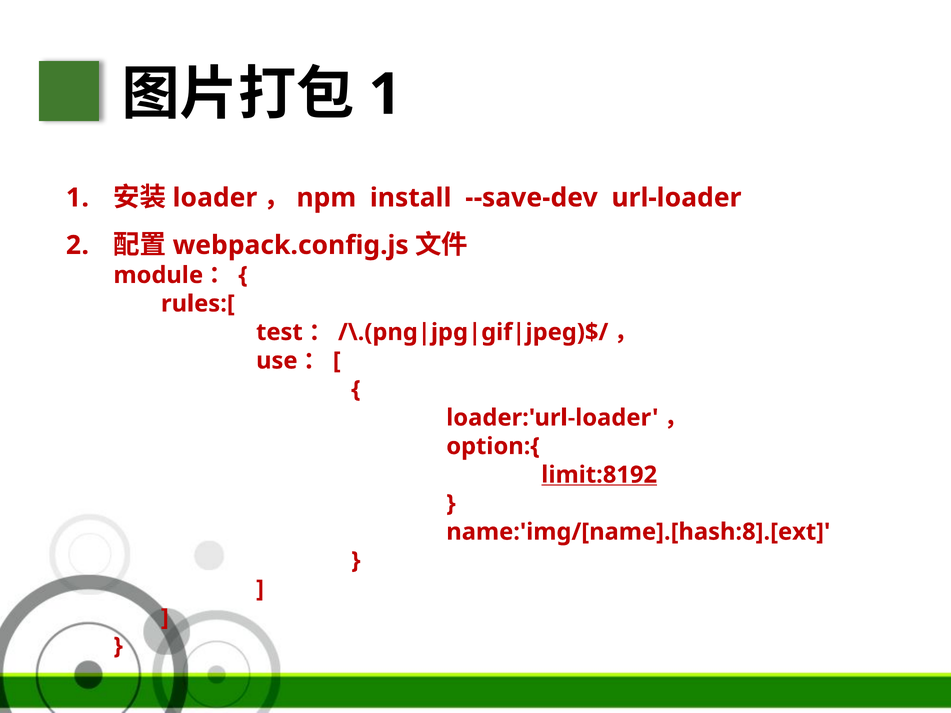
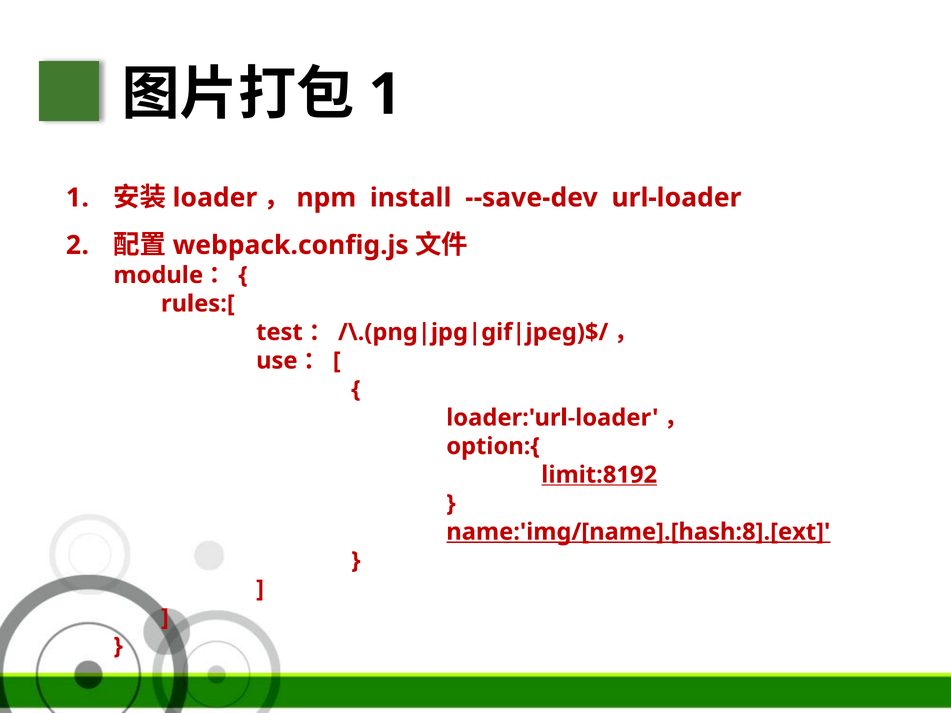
name:'img/[name].[hash:8].[ext underline: none -> present (638, 532)
